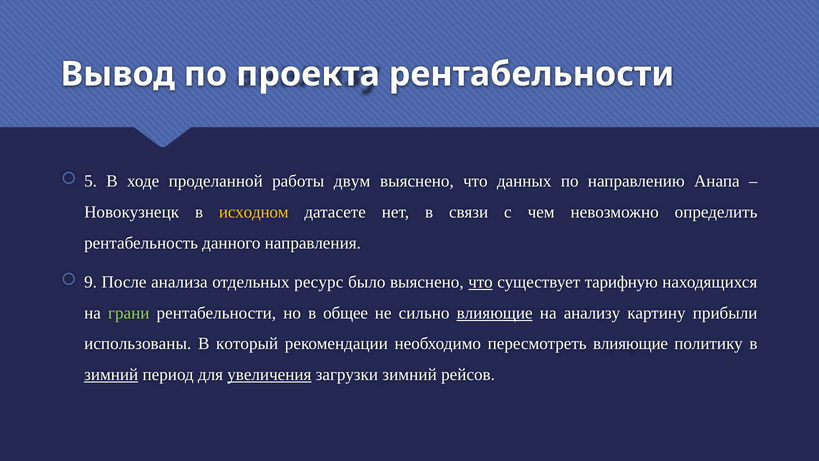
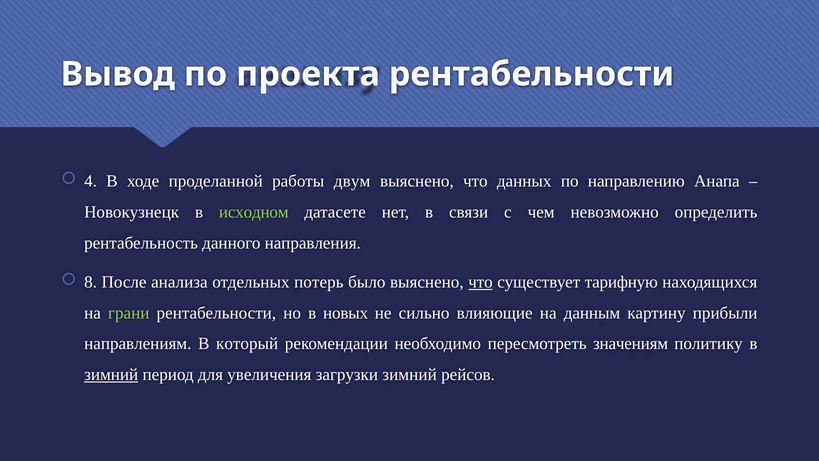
5: 5 -> 4 (91, 181)
исходном colour: yellow -> light green (254, 212)
9: 9 -> 8 (91, 282)
ресурс: ресурс -> потерь (319, 282)
общее: общее -> новых (346, 313)
влияющие underline: present -> none (495, 313)
анализу: анализу -> данным (592, 313)
использованы: использованы -> направлениям (138, 344)
пересмотреть влияющие: влияющие -> значениям (631, 344)
увеличения underline: present -> none (269, 374)
